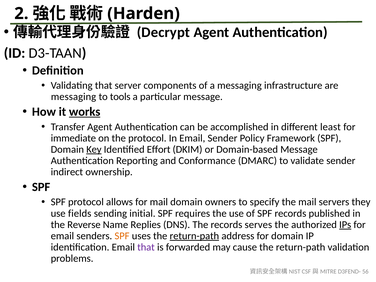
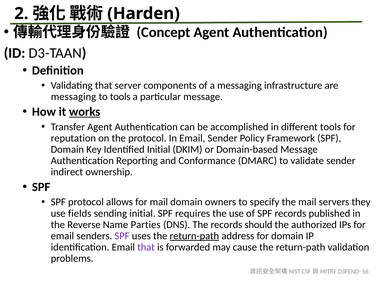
Decrypt: Decrypt -> Concept (164, 32)
different least: least -> tools (331, 127)
immediate: immediate -> reputation (73, 138)
Key underline: present -> none (94, 149)
Identified Effort: Effort -> Initial (159, 149)
Replies: Replies -> Parties (146, 225)
serves: serves -> should (259, 225)
IPs underline: present -> none (345, 225)
SPF colour: orange -> purple (122, 236)
